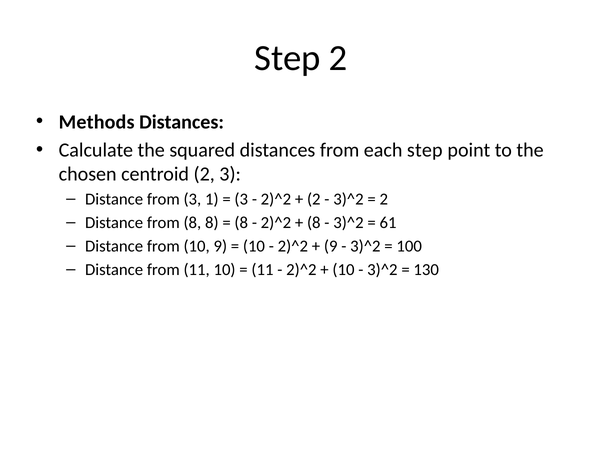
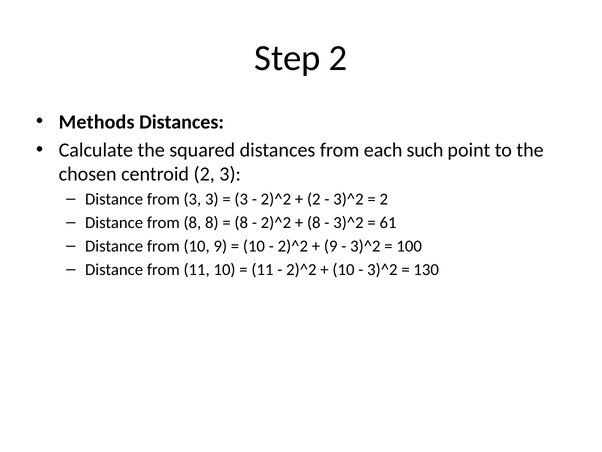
each step: step -> such (425, 150)
3 1: 1 -> 3 (212, 199)
